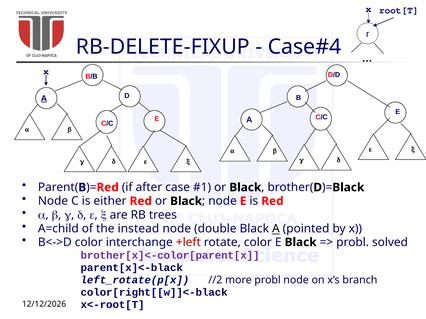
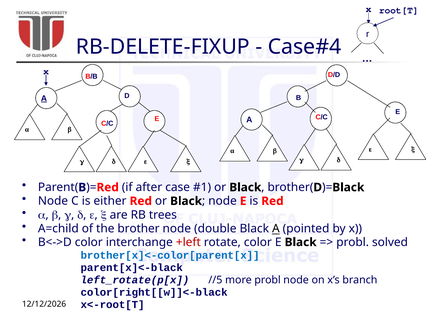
instead: instead -> brother (139, 229)
brother[x]<-color[parent[x colour: purple -> blue (170, 256)
//2: //2 -> //5 (215, 280)
